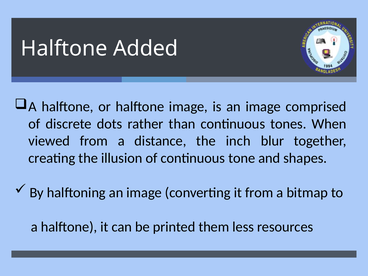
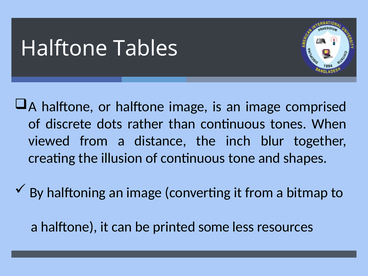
Added: Added -> Tables (146, 49)
them: them -> some (214, 227)
